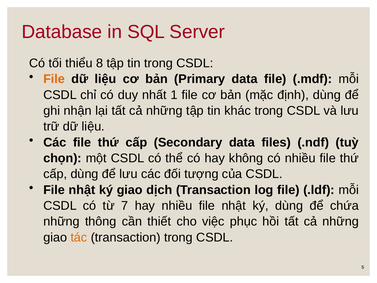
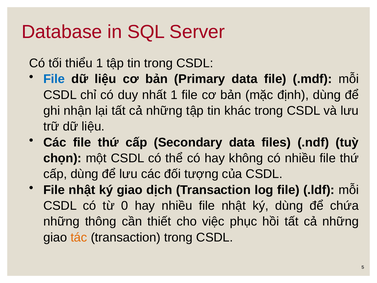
thiểu 8: 8 -> 1 (100, 63)
File colour: orange -> blue (54, 79)
7: 7 -> 0 (125, 206)
